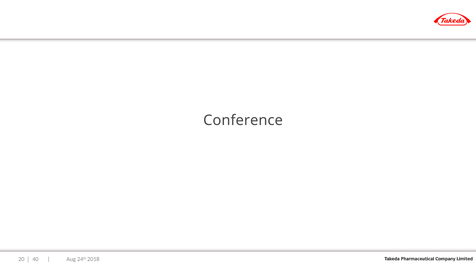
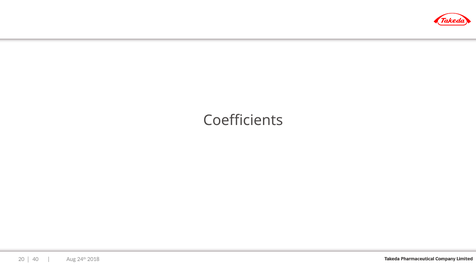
Conference: Conference -> Coefficients (243, 120)
